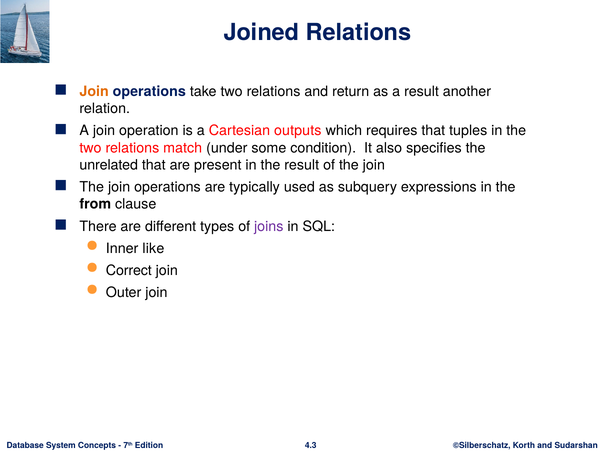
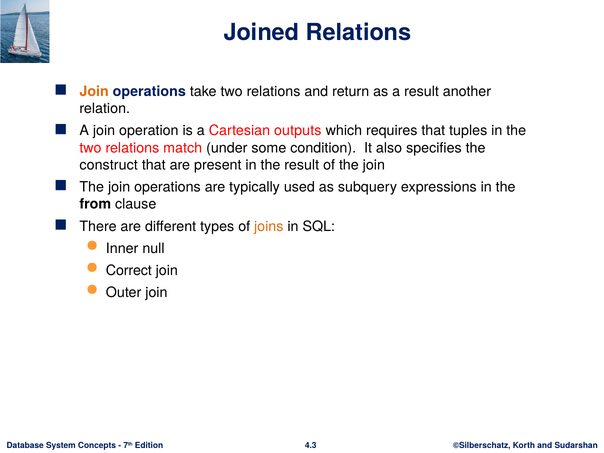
unrelated: unrelated -> construct (109, 165)
joins colour: purple -> orange (269, 226)
like: like -> null (153, 248)
